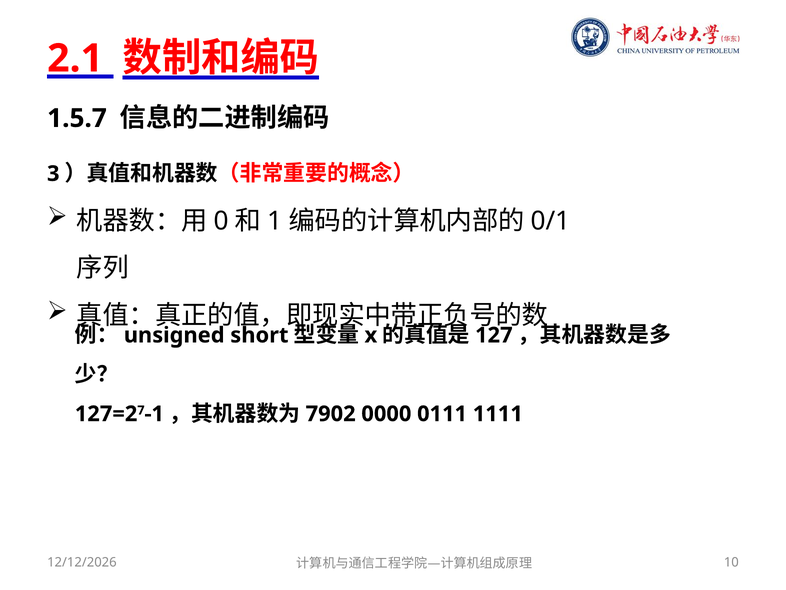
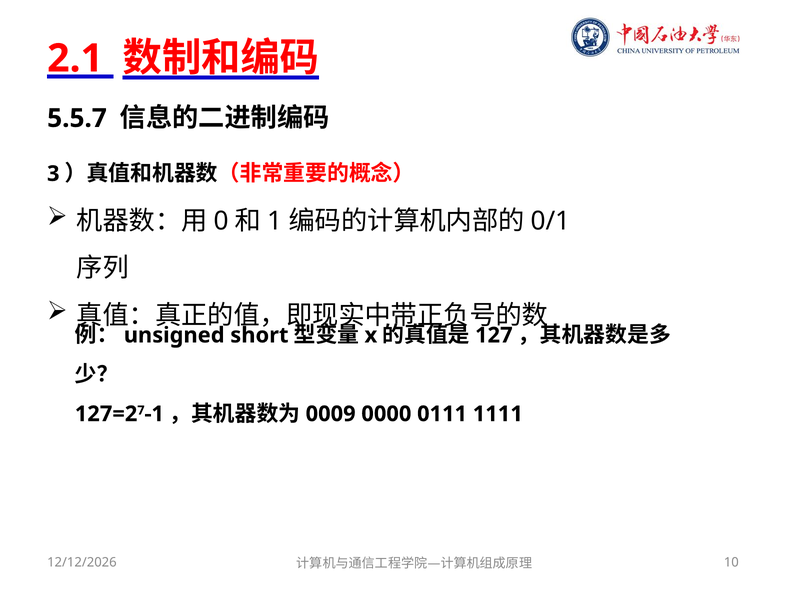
1.5.7: 1.5.7 -> 5.5.7 (77, 118)
7902: 7902 -> 0009 (331, 414)
